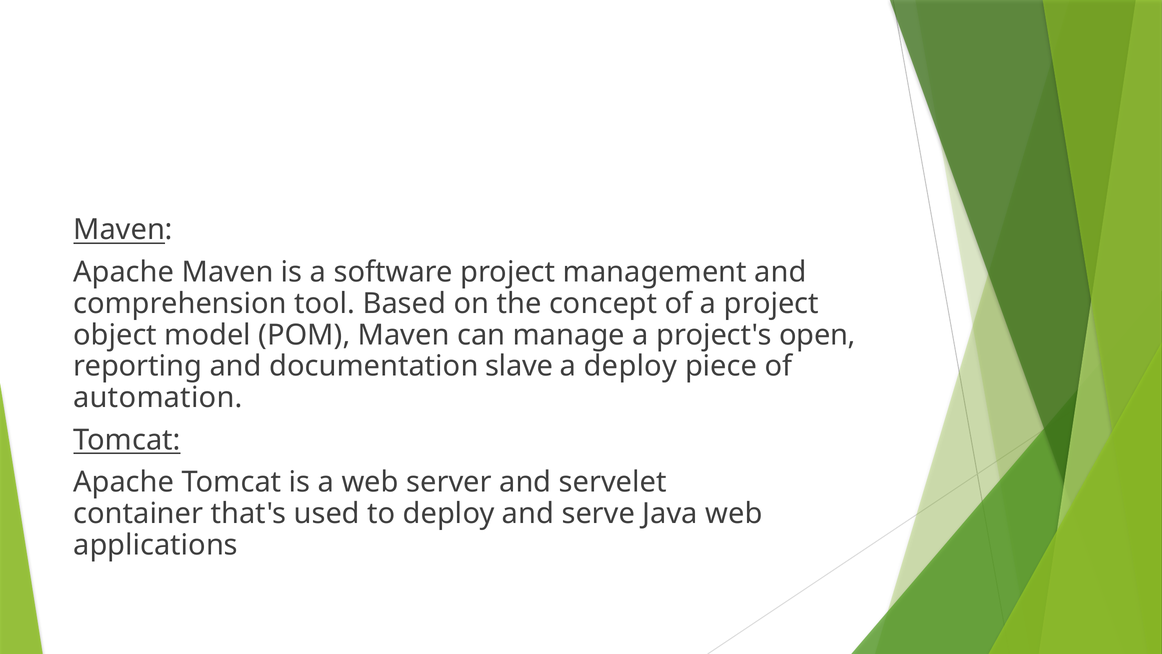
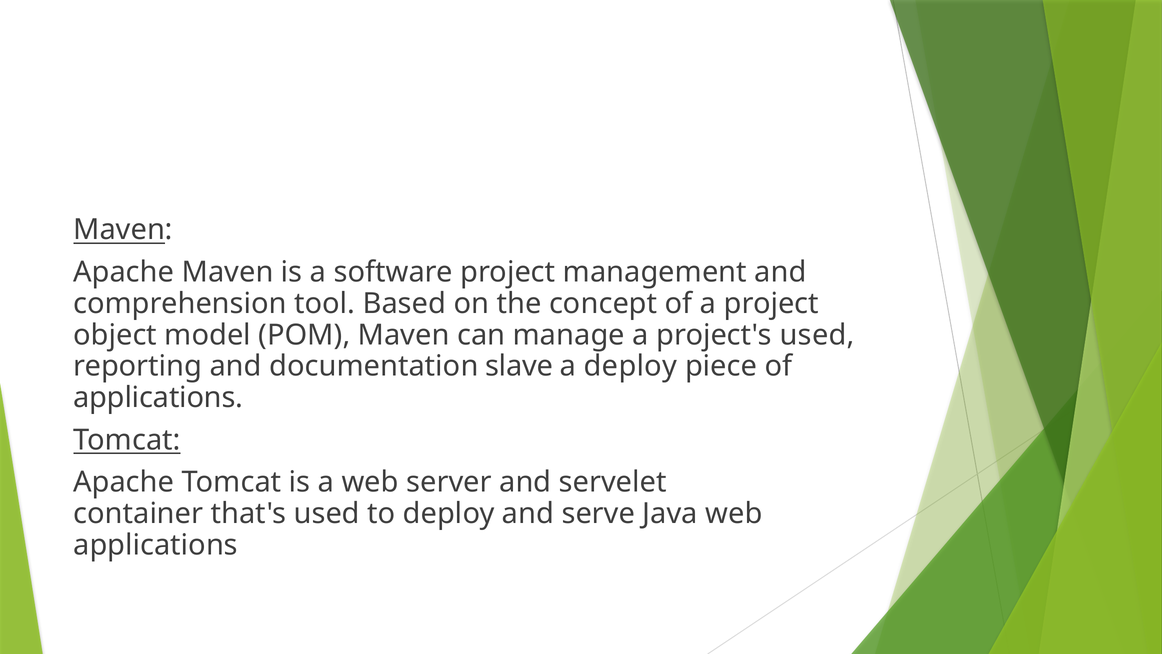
project's open: open -> used (817, 335)
automation: automation -> applications (158, 397)
